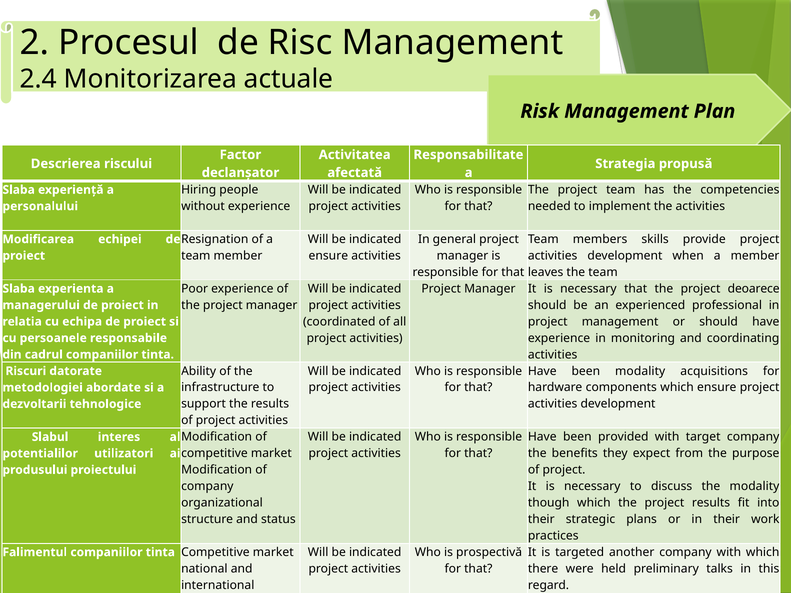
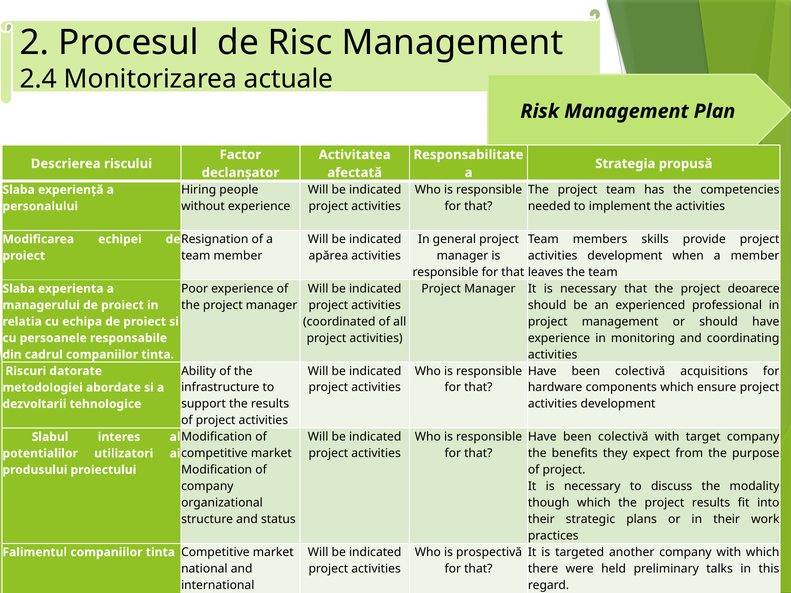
ensure: ensure -> apărea (328, 256)
modality: modality -> colectivă (640, 371)
provided: provided -> colectivă (623, 437)
